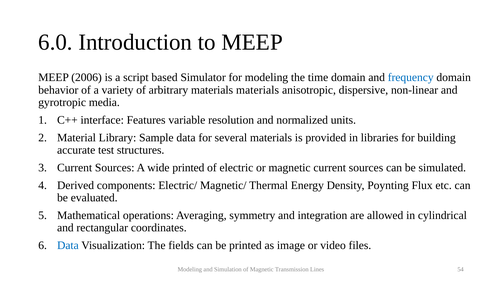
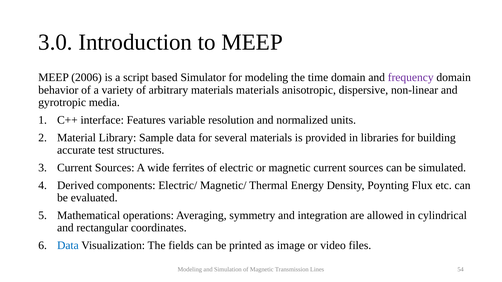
6.0: 6.0 -> 3.0 (56, 42)
frequency colour: blue -> purple (411, 78)
wide printed: printed -> ferrites (188, 168)
